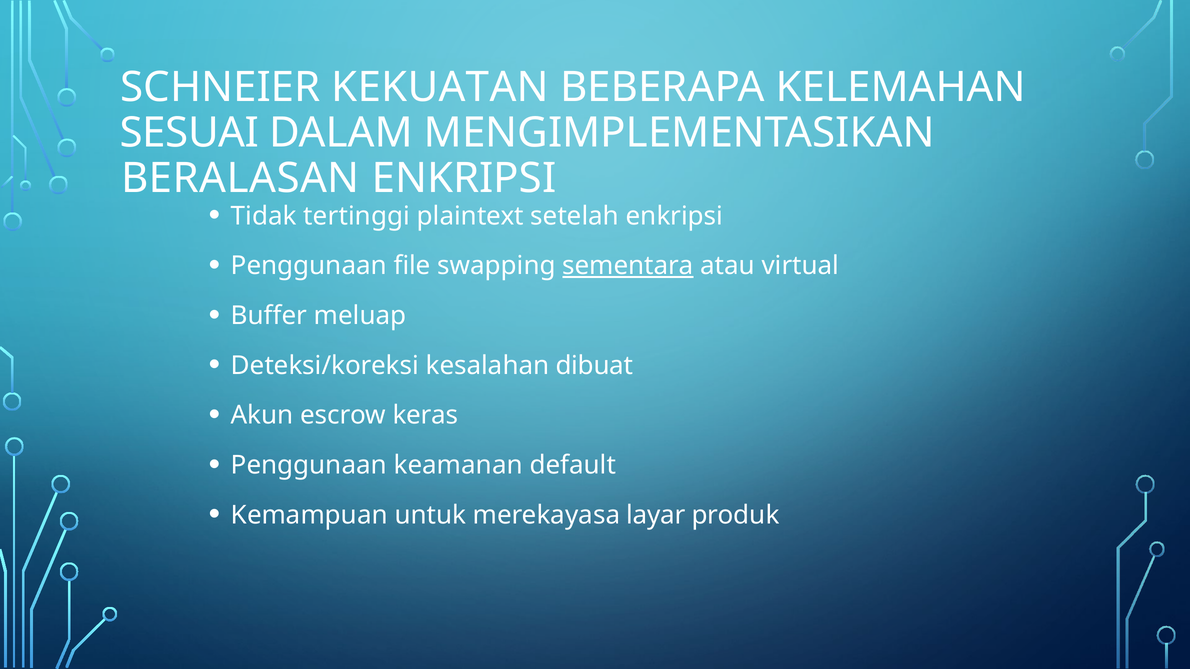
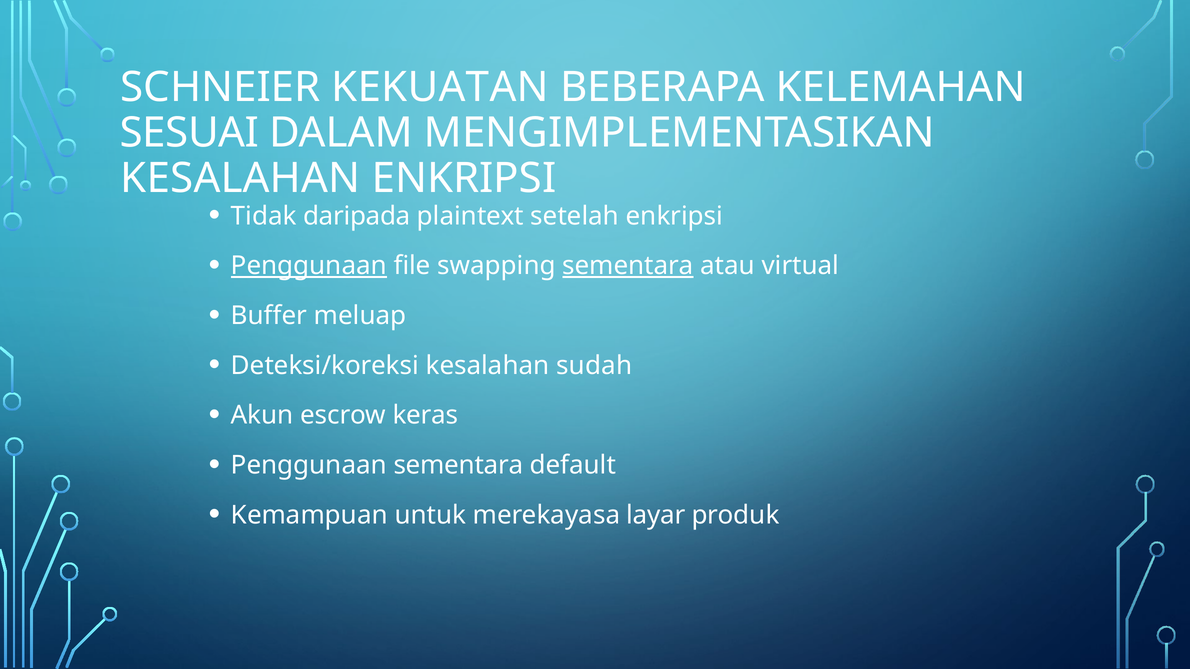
BERALASAN: BERALASAN -> KESALAHAN (240, 178)
tertinggi: tertinggi -> daripada (357, 216)
Penggunaan underline: none -> present (309, 266)
dibuat: dibuat -> sudah (594, 366)
Penggunaan keamanan: keamanan -> sementara (458, 465)
